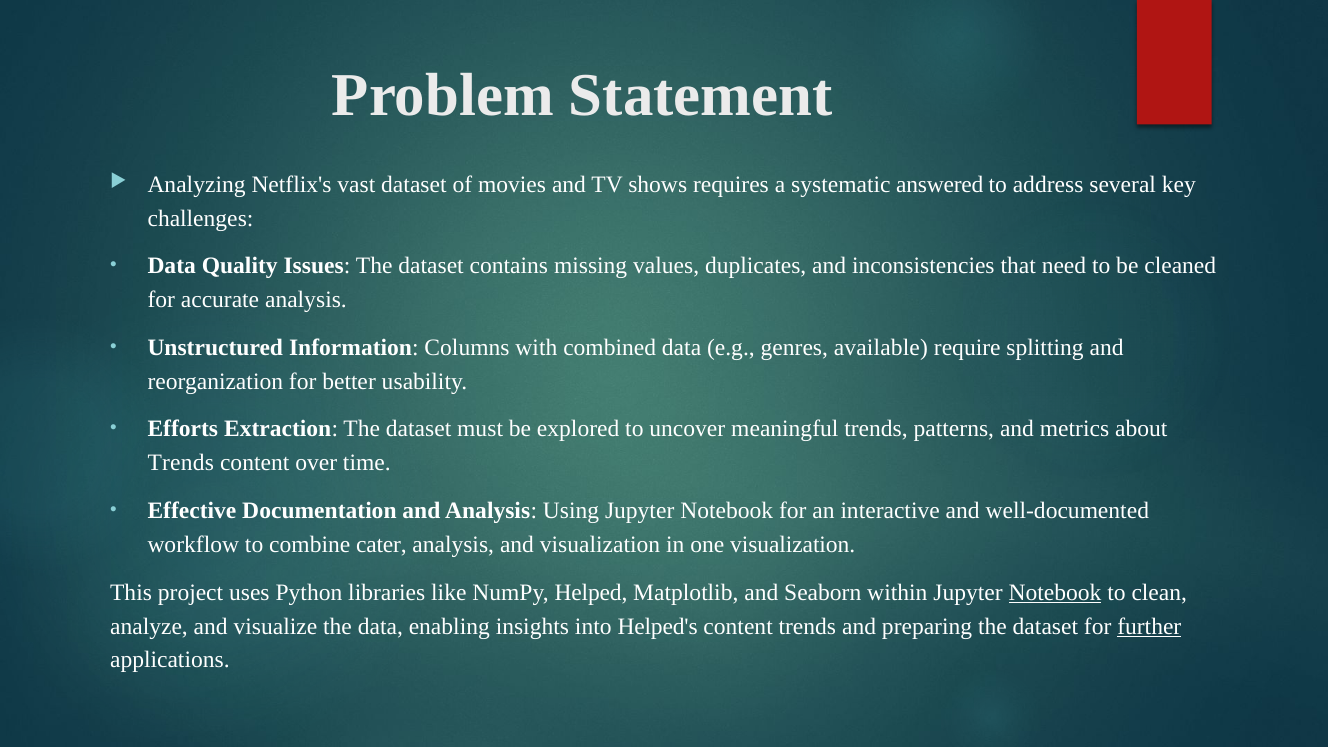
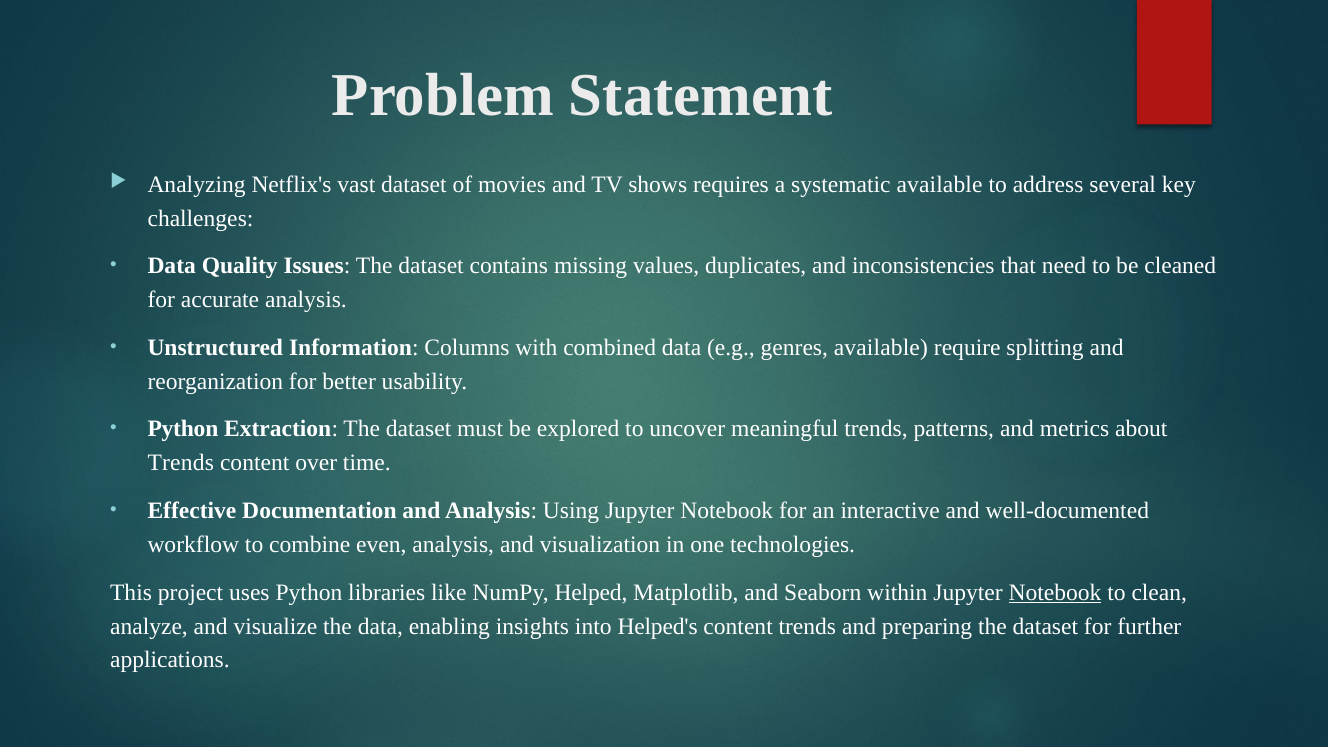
systematic answered: answered -> available (940, 184)
Efforts: Efforts -> Python (183, 429)
cater: cater -> even (381, 545)
one visualization: visualization -> technologies (793, 545)
further underline: present -> none (1149, 626)
